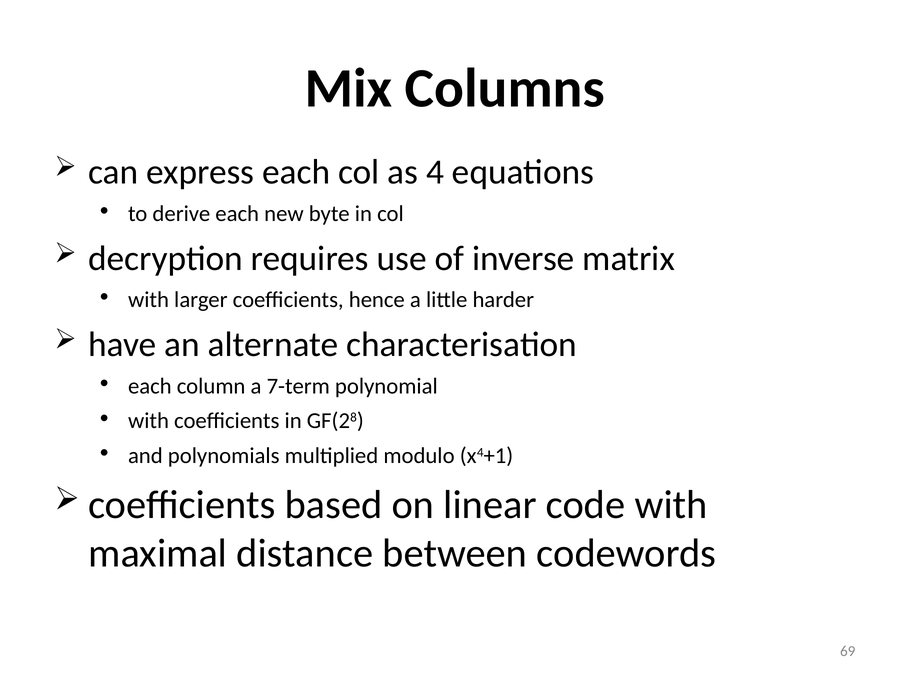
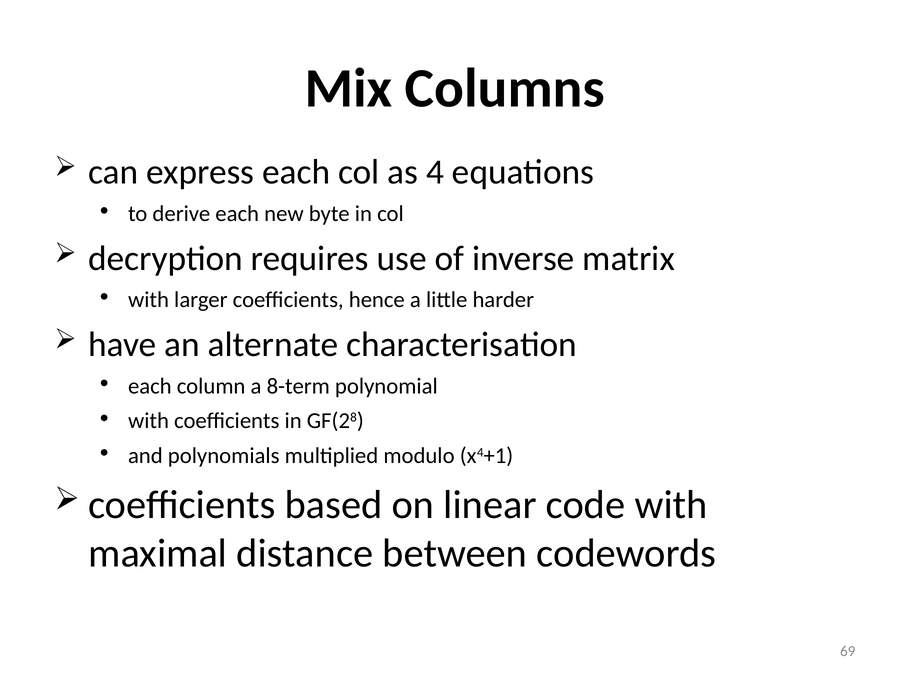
7-term: 7-term -> 8-term (298, 386)
